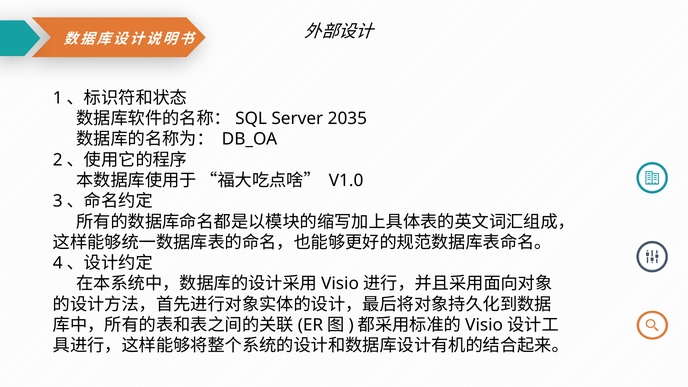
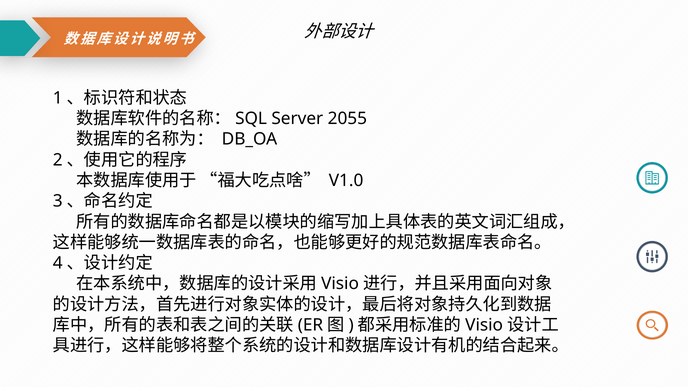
2035: 2035 -> 2055 (347, 119)
